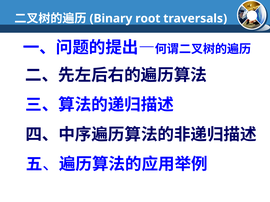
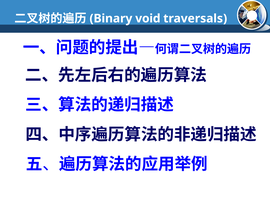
root: root -> void (148, 19)
